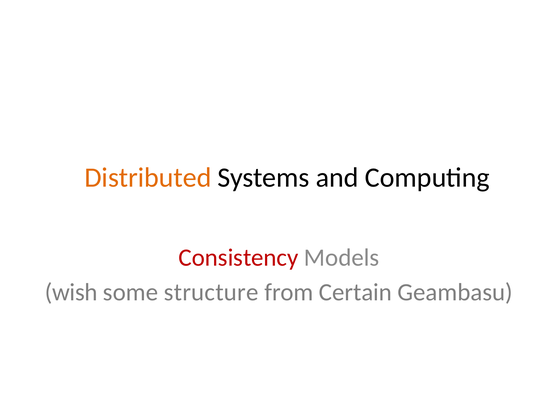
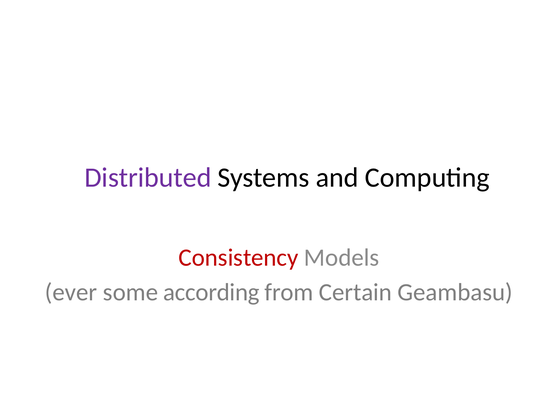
Distributed colour: orange -> purple (148, 177)
wish: wish -> ever (71, 292)
structure: structure -> according (211, 292)
